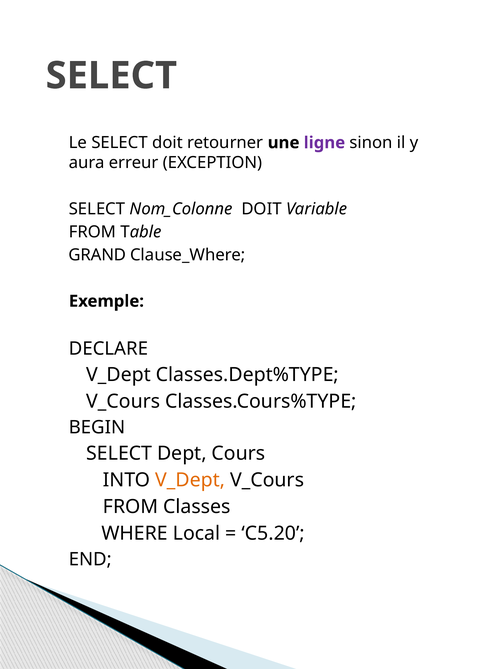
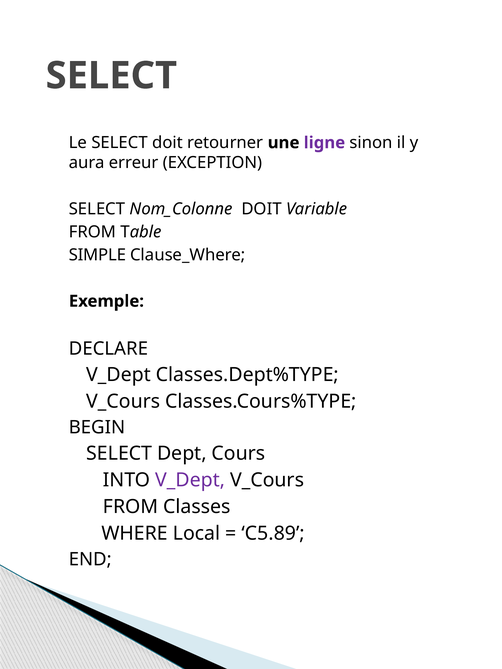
GRAND: GRAND -> SIMPLE (97, 255)
V_Dept colour: orange -> purple (190, 480)
C5.20: C5.20 -> C5.89 (273, 534)
